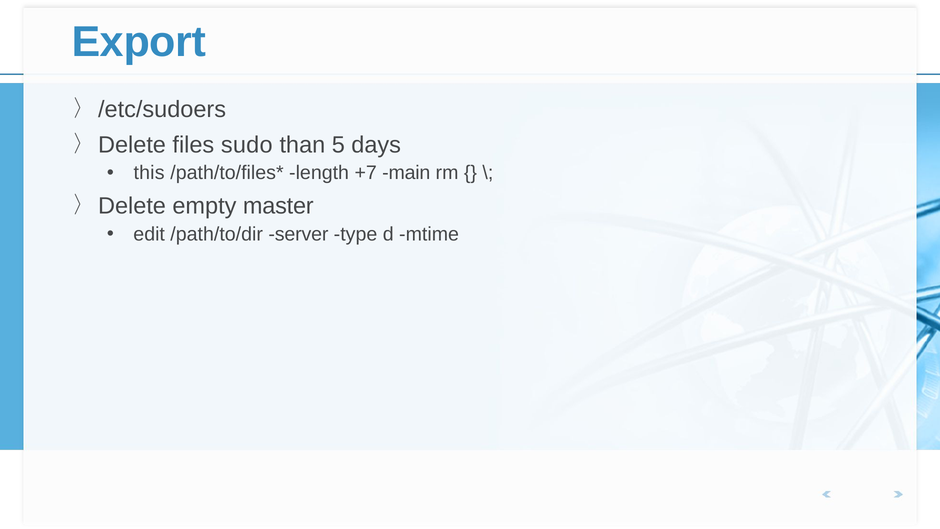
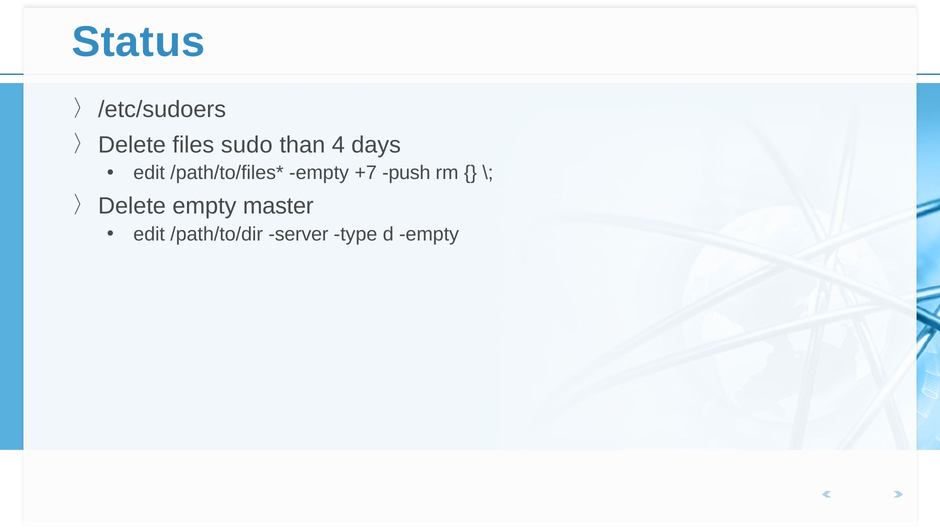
Export: Export -> Status (138, 42)
5: 5 -> 4 (338, 145)
this: this -> edit (149, 173)
length: length -> empty (319, 173)
main: main -> push (406, 173)
d mtime: mtime -> empty (429, 234)
